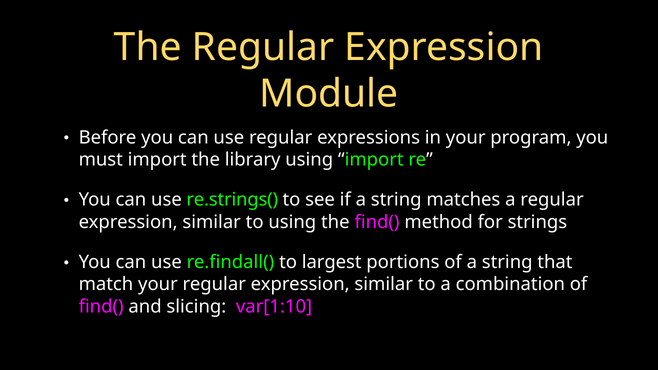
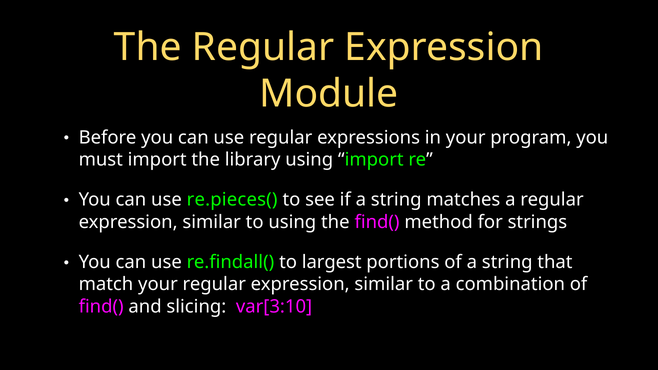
re.strings(: re.strings( -> re.pieces( (232, 200)
var[1:10: var[1:10 -> var[3:10 (274, 307)
